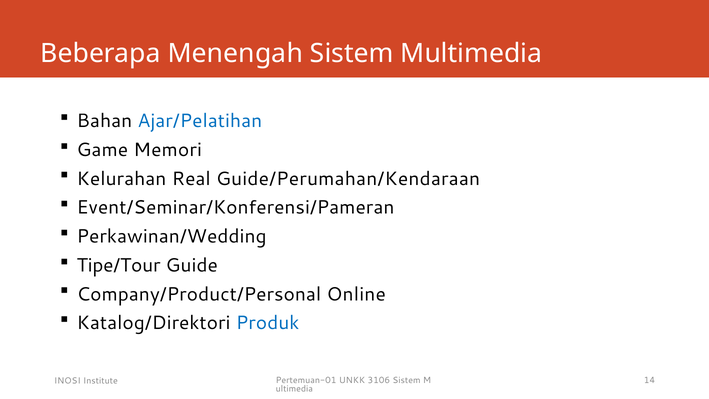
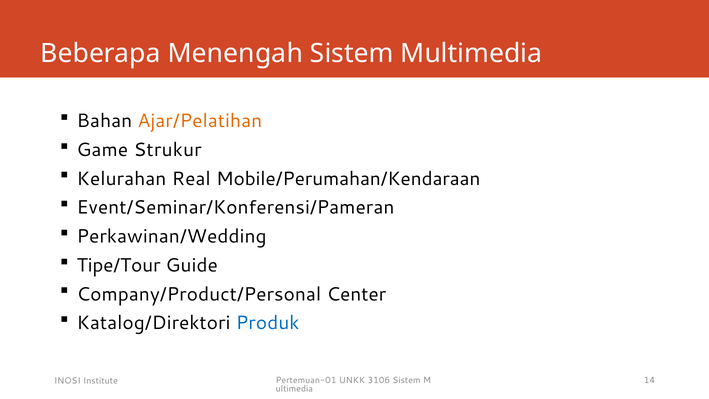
Ajar/Pelatihan colour: blue -> orange (200, 121)
Memori: Memori -> Strukur (168, 150)
Guide/Perumahan/Kendaraan: Guide/Perumahan/Kendaraan -> Mobile/Perumahan/Kendaraan (348, 179)
Online: Online -> Center (356, 294)
